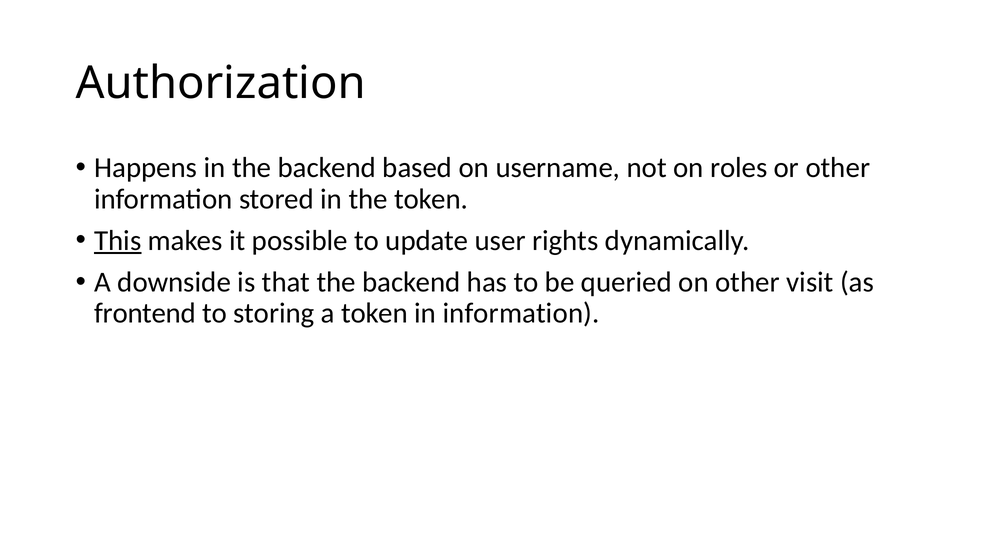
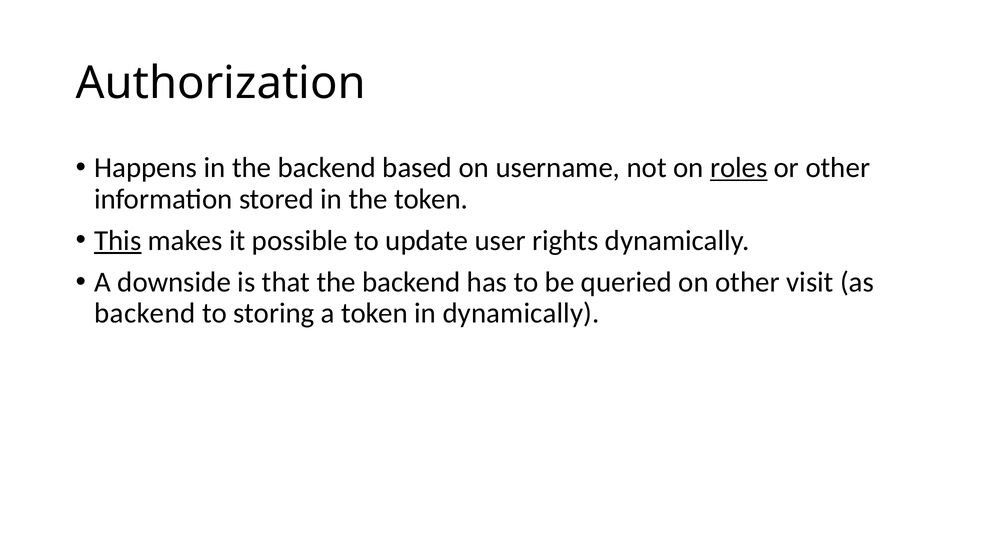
roles underline: none -> present (739, 168)
frontend: frontend -> backend (145, 313)
in information: information -> dynamically (521, 313)
